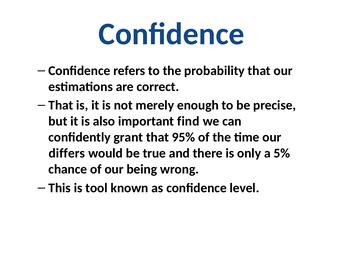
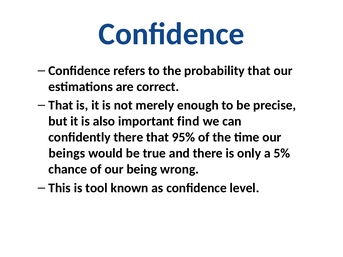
confidently grant: grant -> there (128, 137)
differs: differs -> beings (67, 153)
